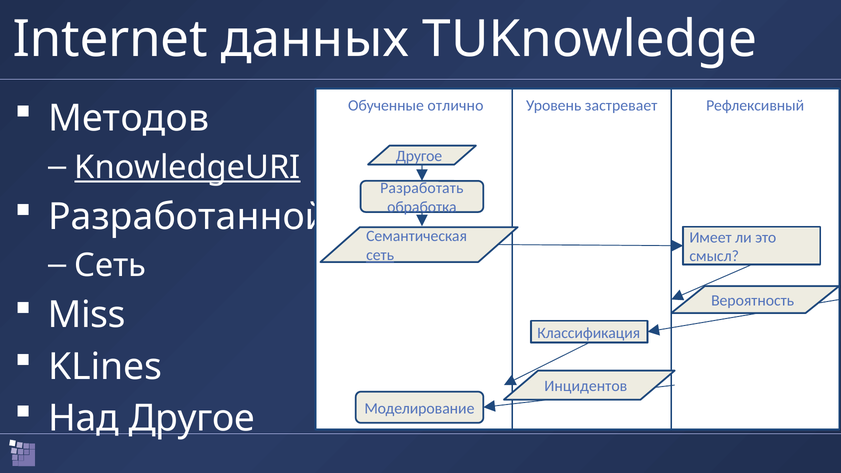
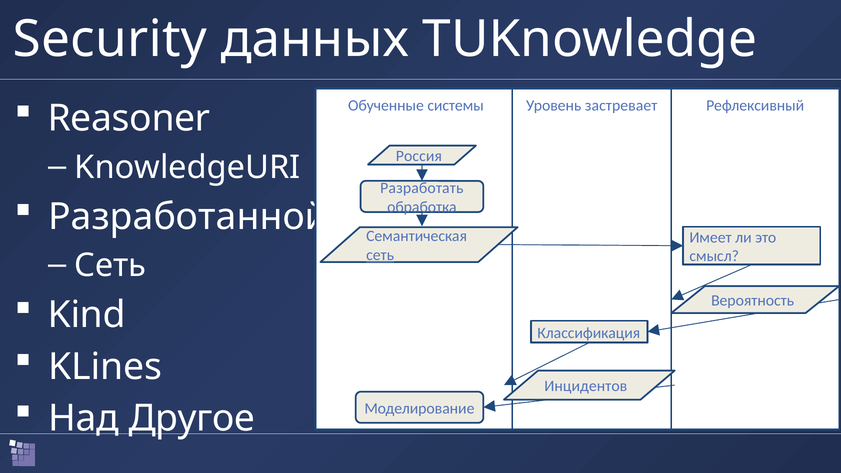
Internet: Internet -> Security (110, 39)
отлично: отлично -> системы (456, 105)
Методов: Методов -> Reasoner (129, 119)
Другое: Другое -> Россия (419, 156)
KnowledgeURI underline: present -> none (187, 167)
Miss: Miss -> Kind (87, 315)
